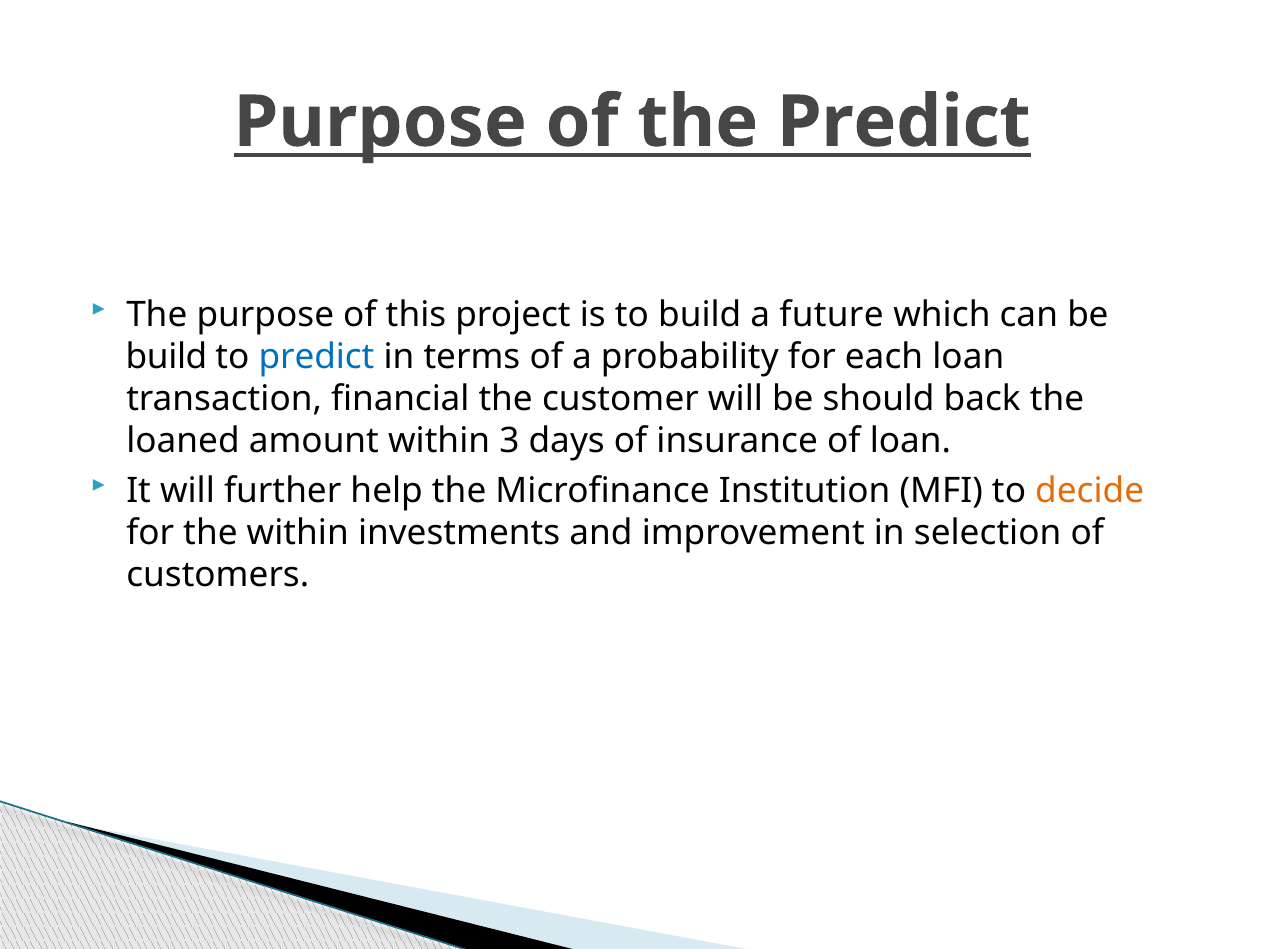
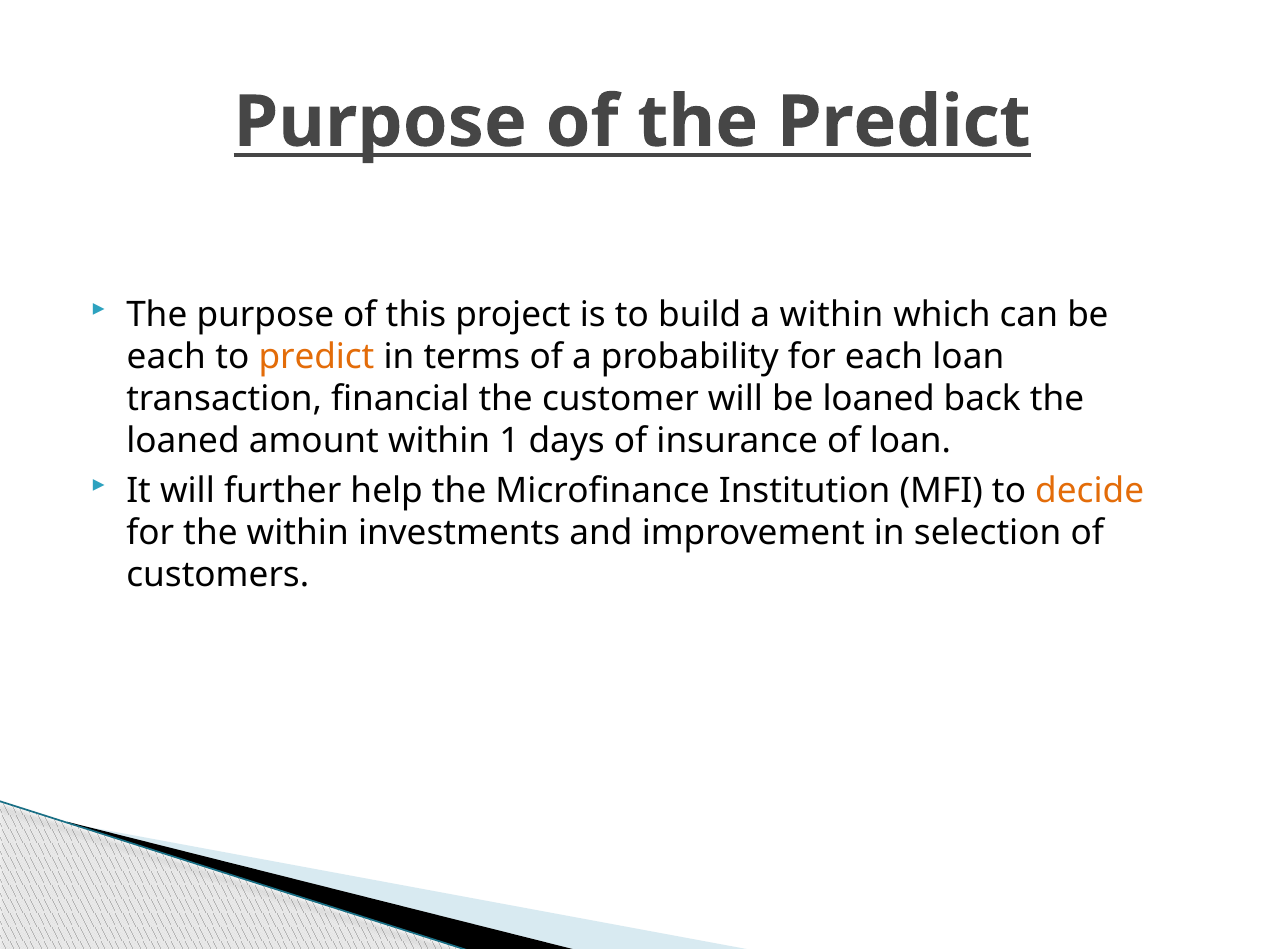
a future: future -> within (832, 314)
build: build -> each (166, 357)
predict colour: blue -> orange (317, 357)
be should: should -> loaned (879, 399)
3: 3 -> 1 (509, 441)
